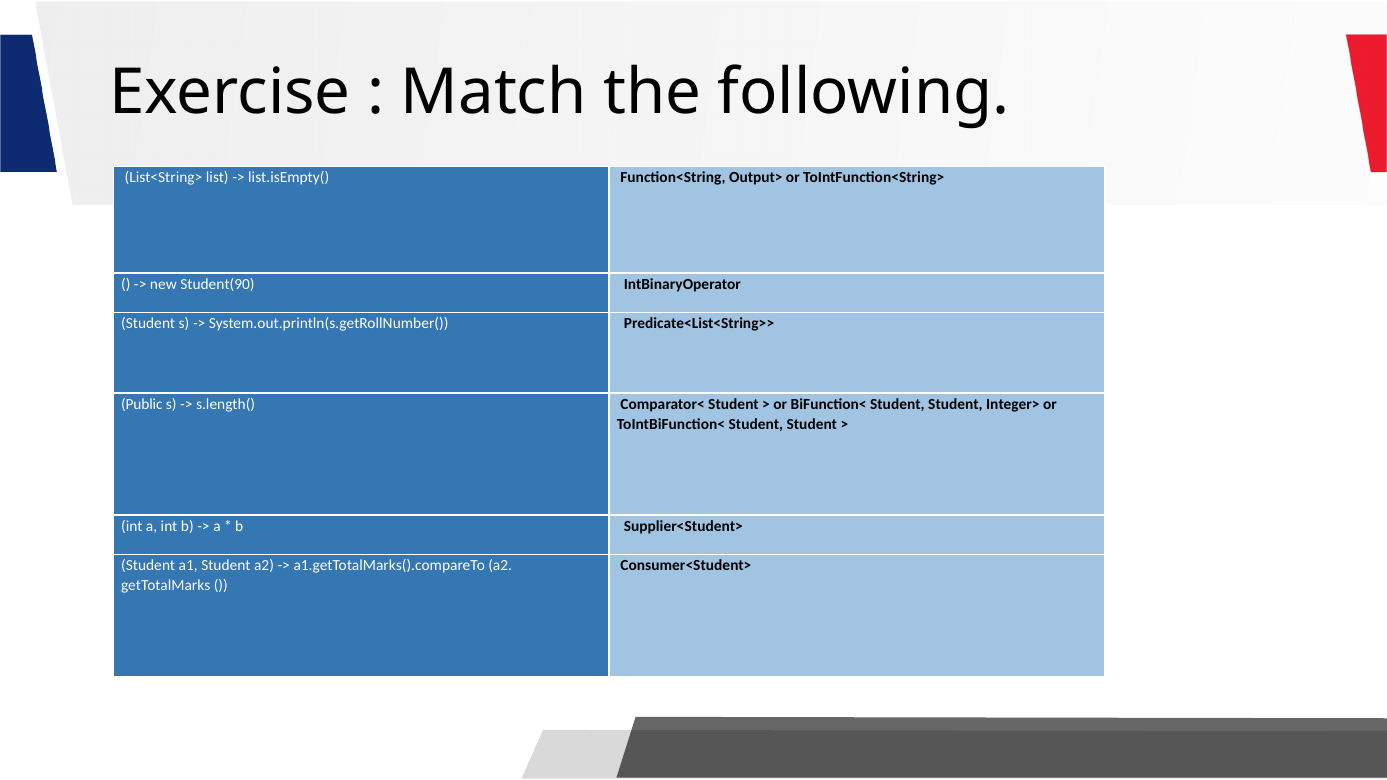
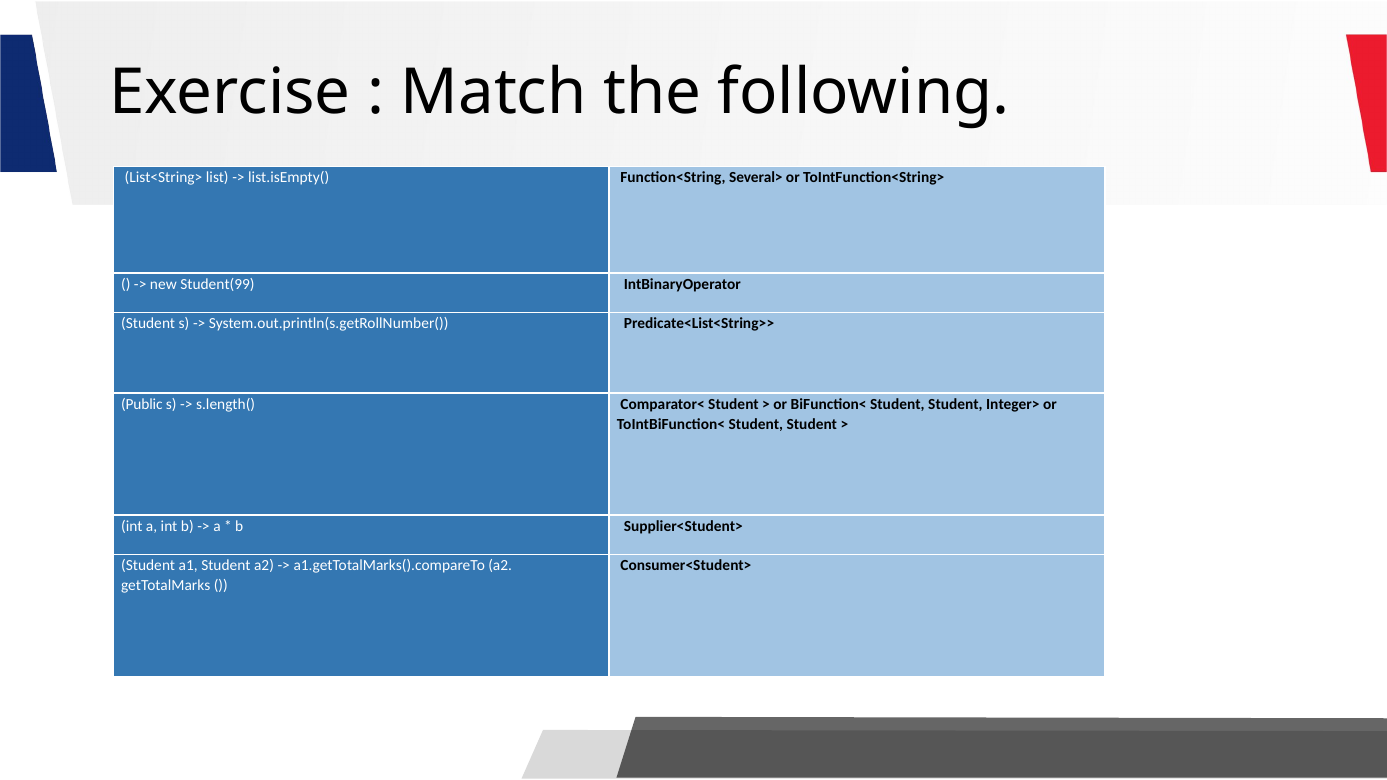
Output>: Output> -> Several> (756, 178)
Student(90: Student(90 -> Student(99 (217, 284)
